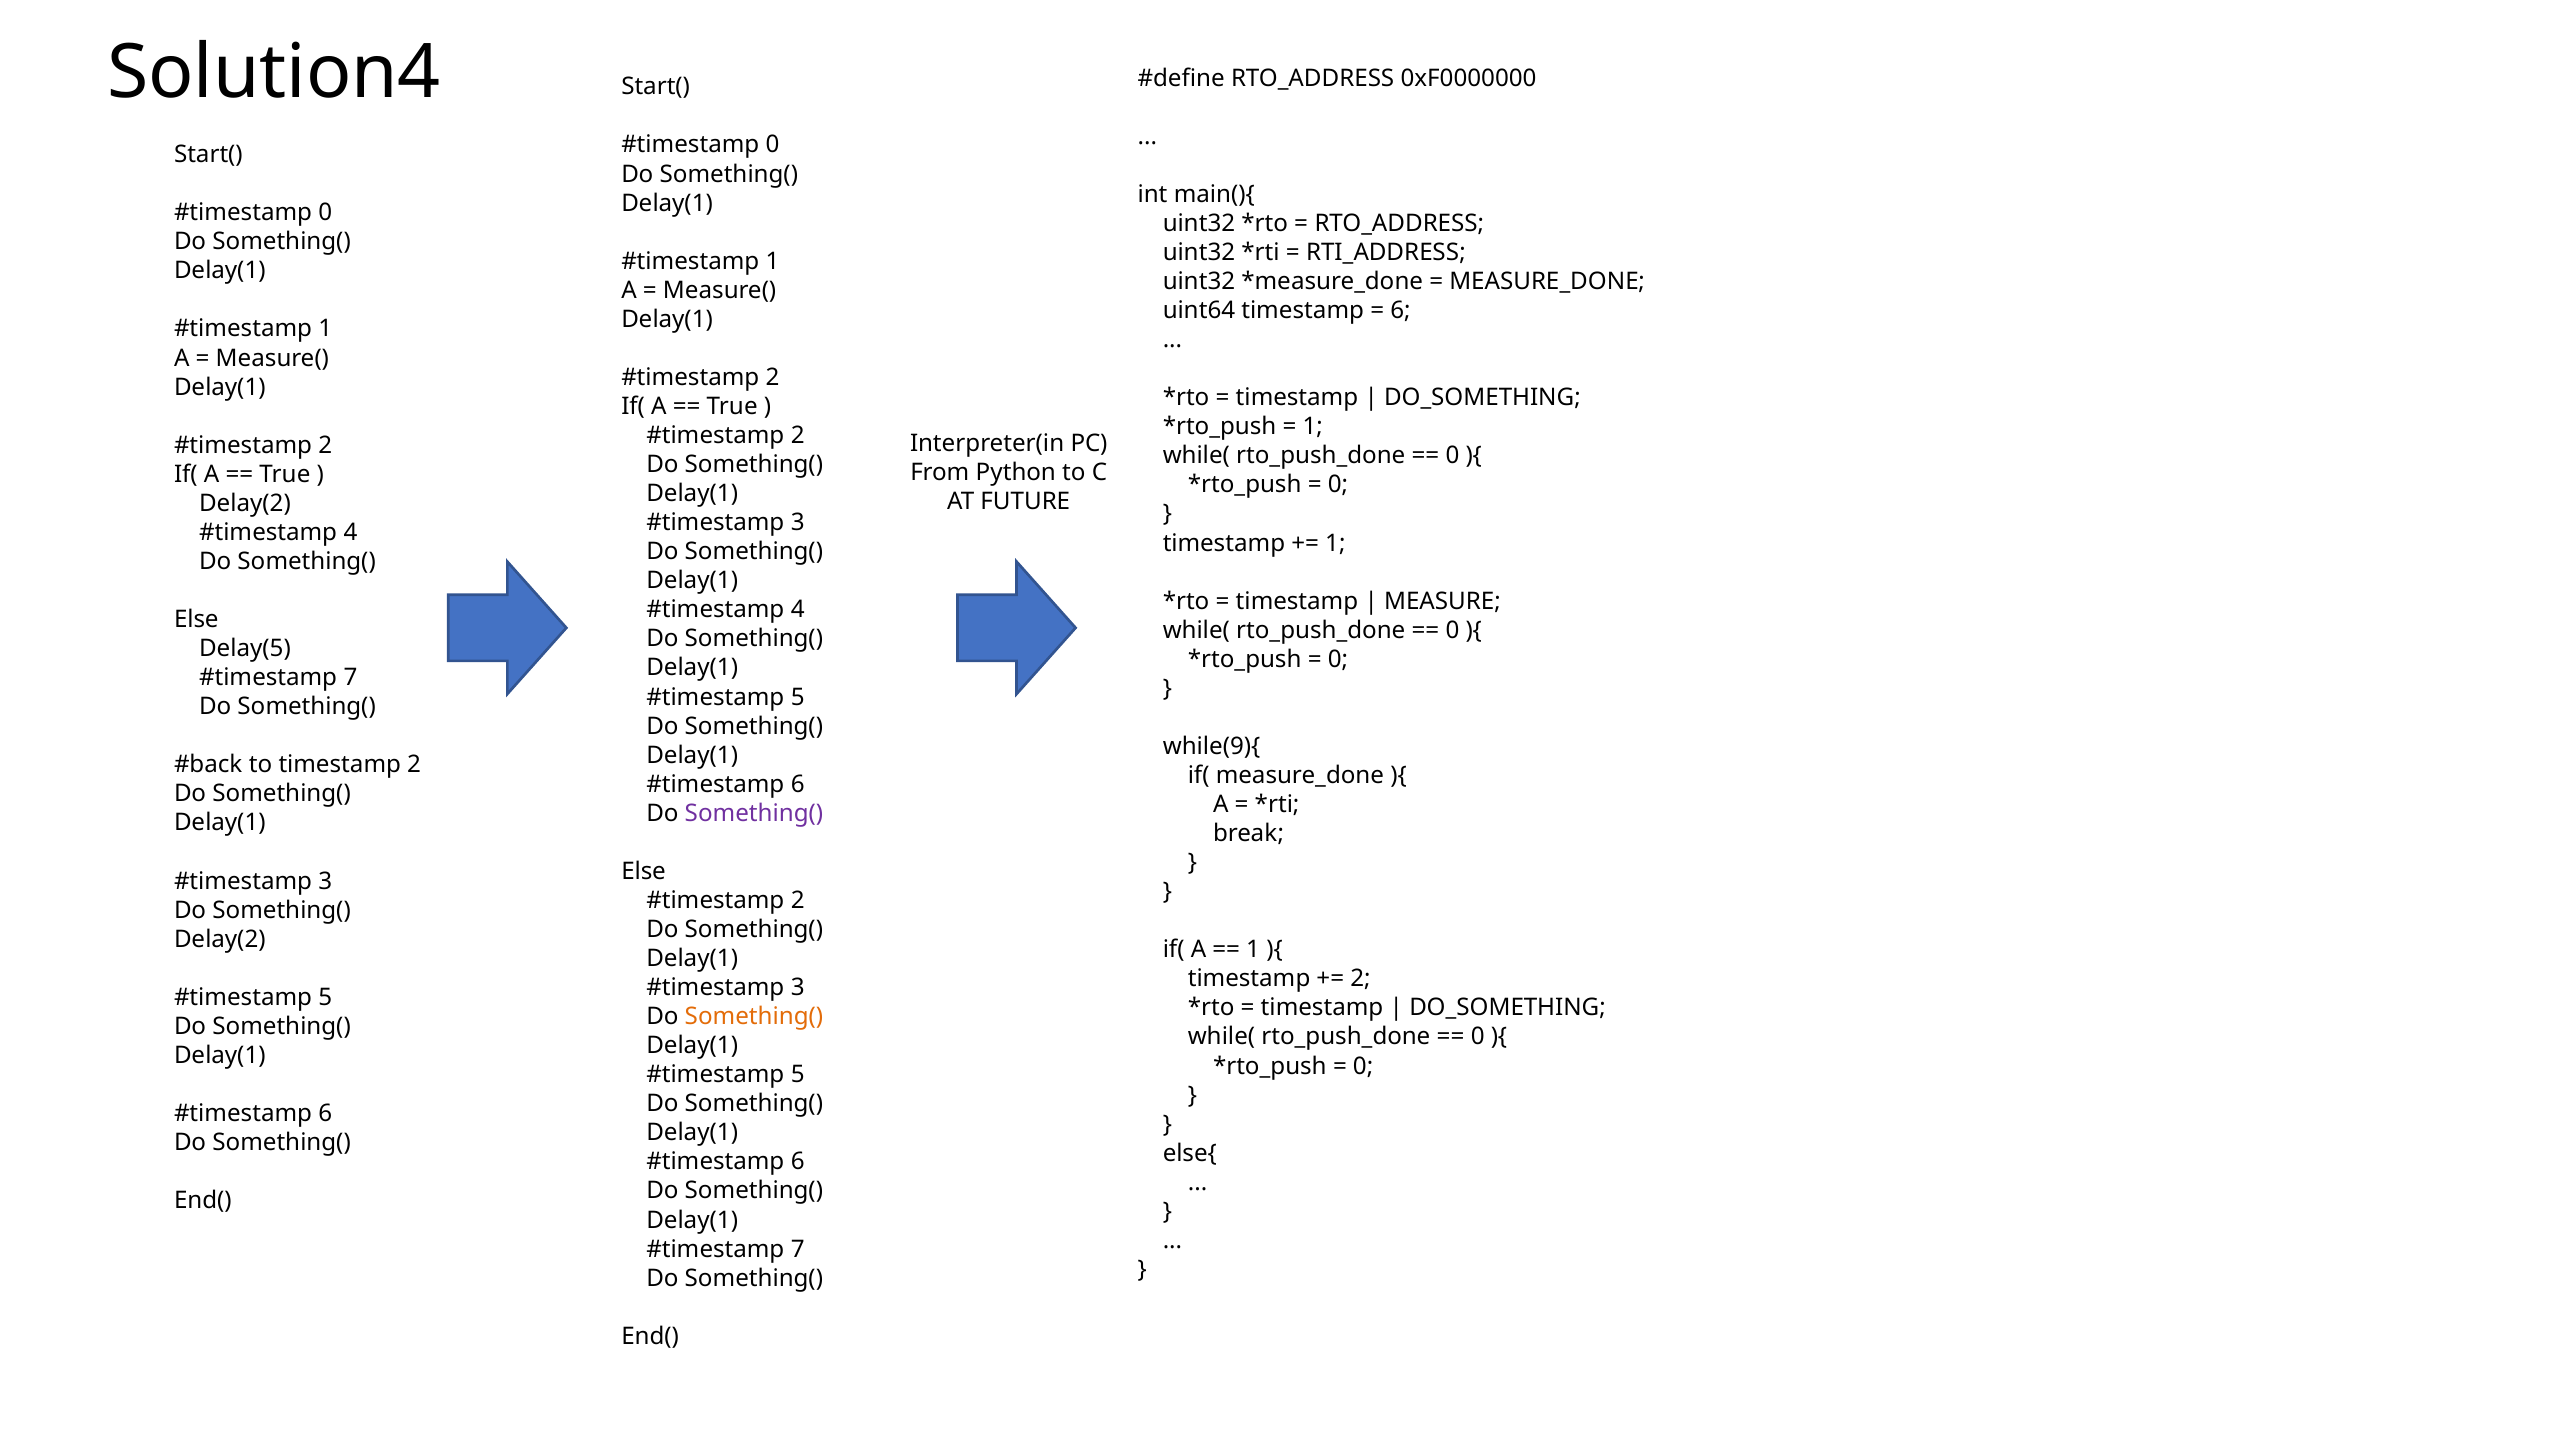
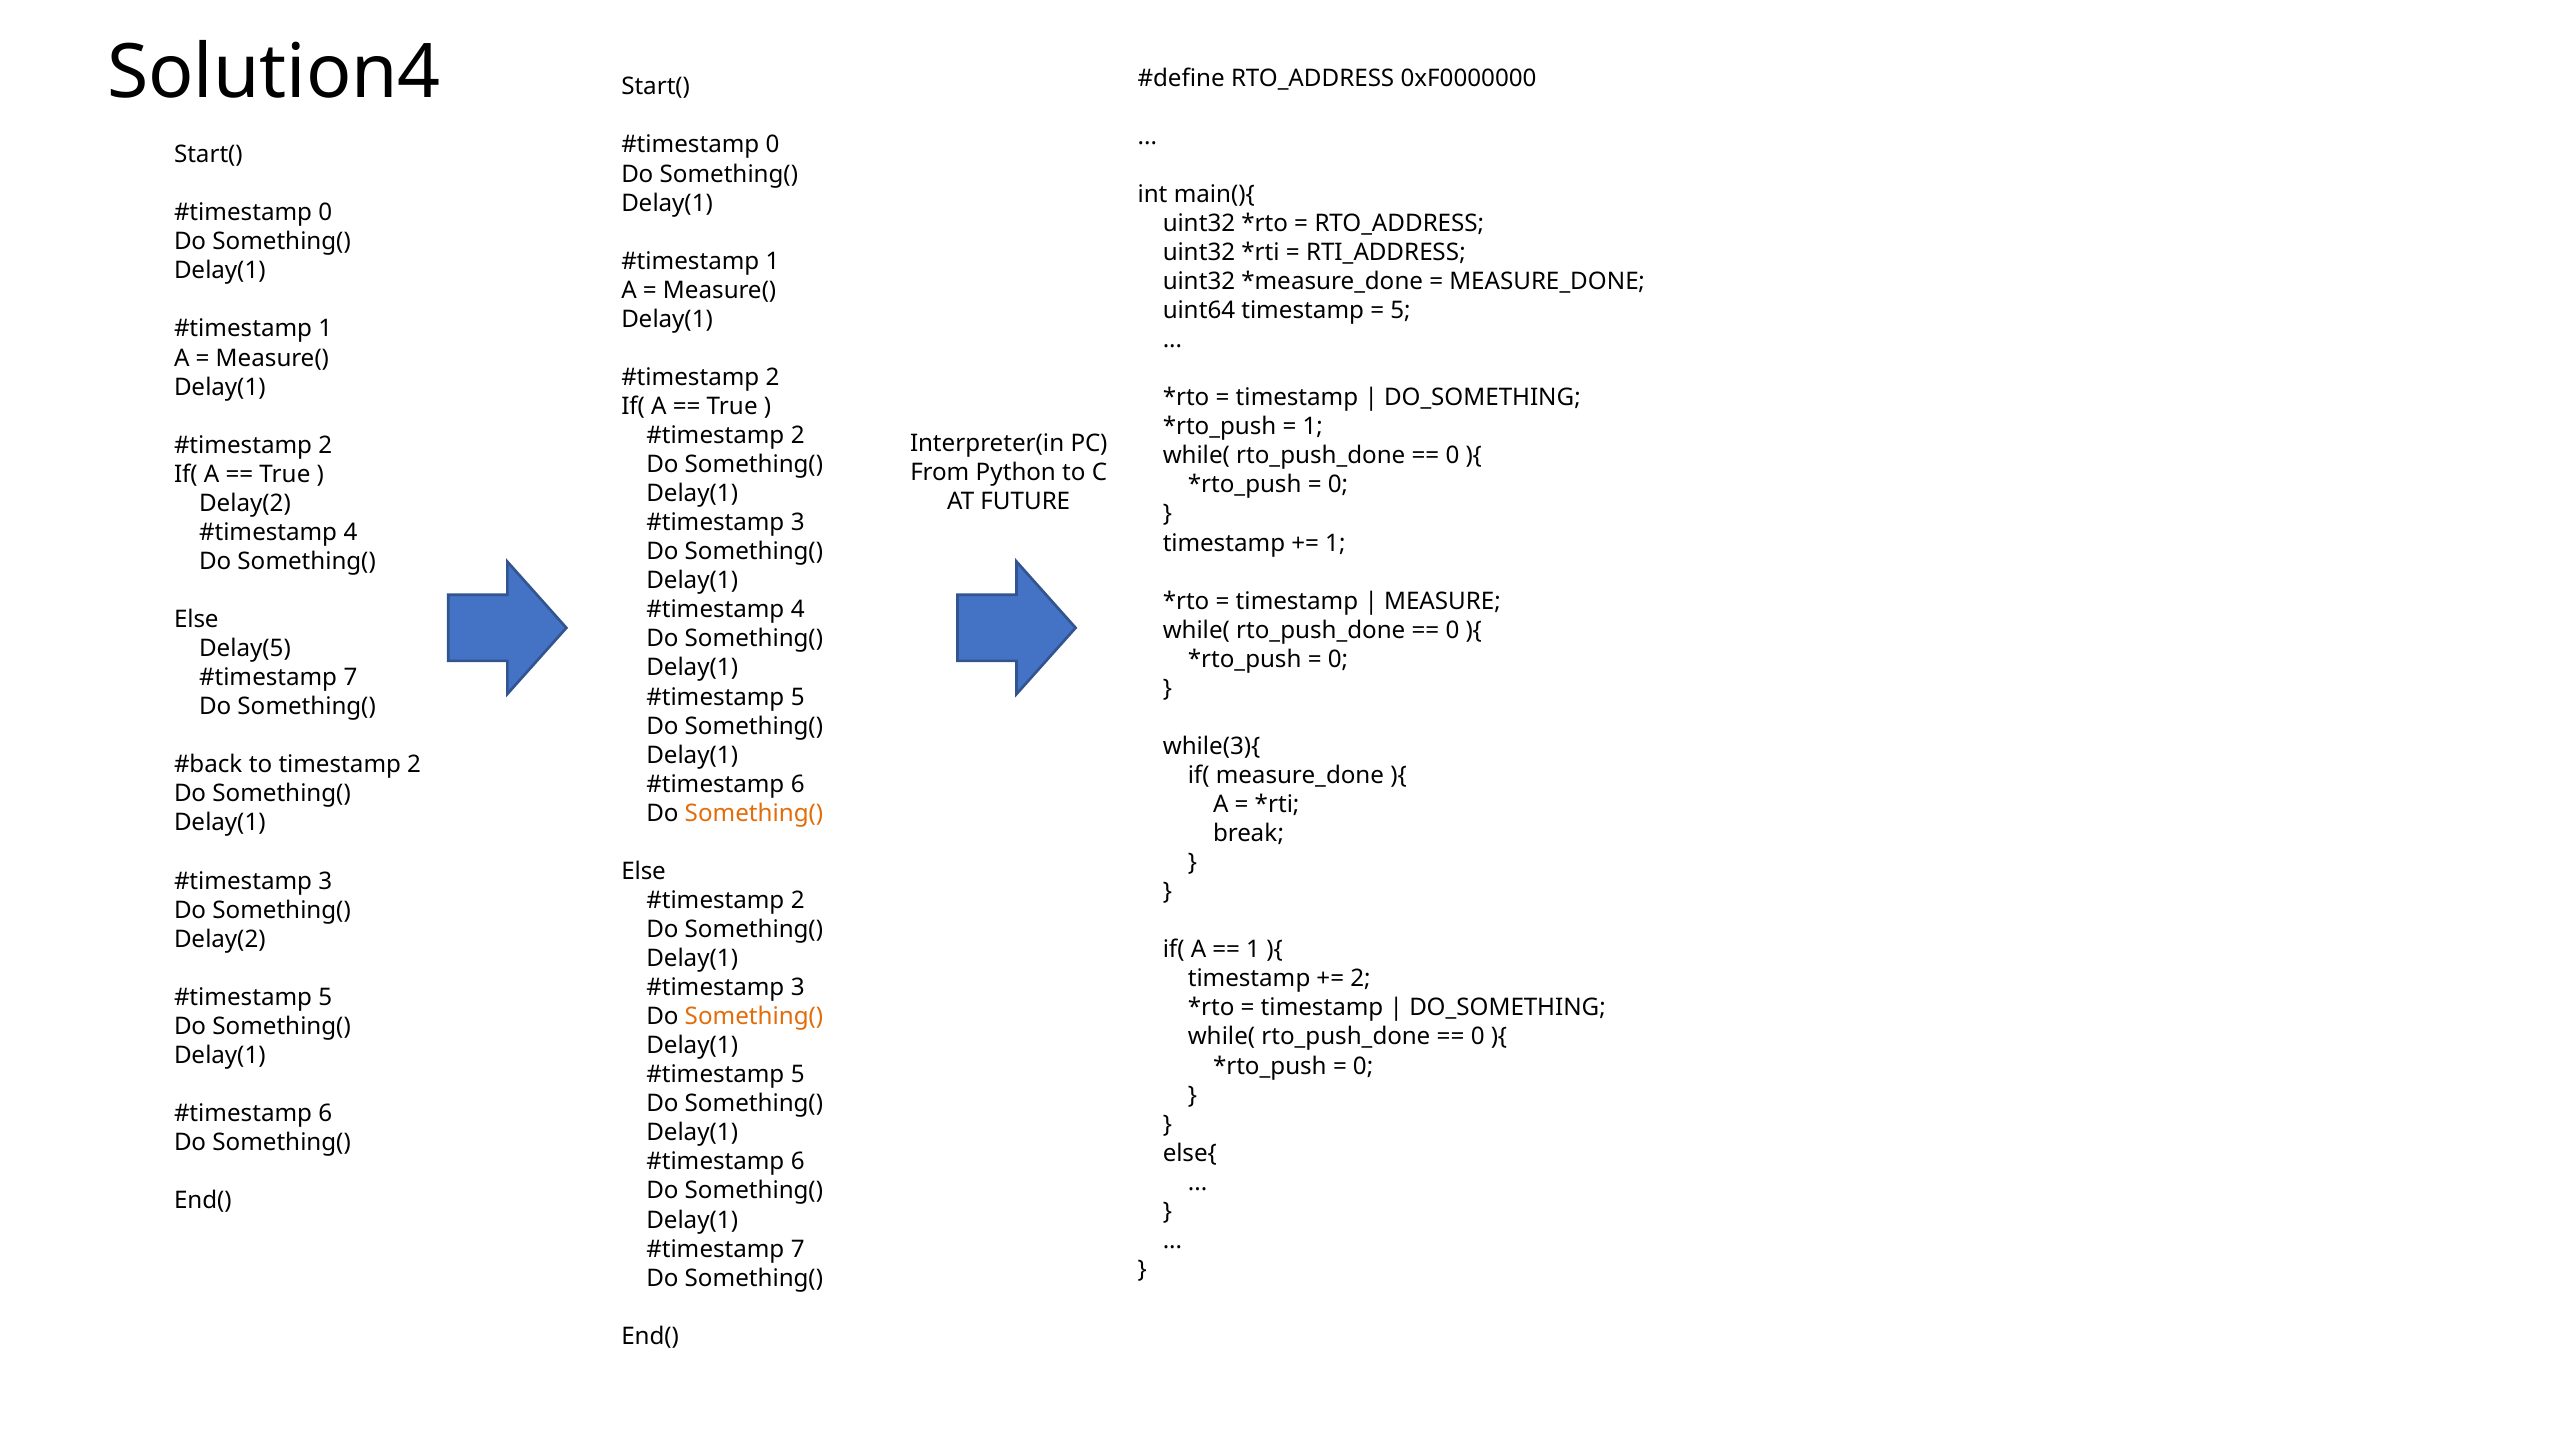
6: 6 -> 5 (1400, 311)
while(9){: while(9){ -> while(3){ (1212, 746)
Something( colour: purple -> orange (754, 813)
